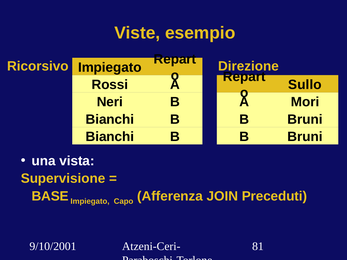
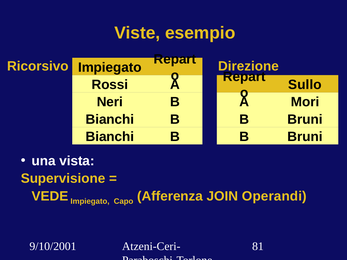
BASE: BASE -> VEDE (50, 196)
Preceduti: Preceduti -> Operandi (274, 196)
